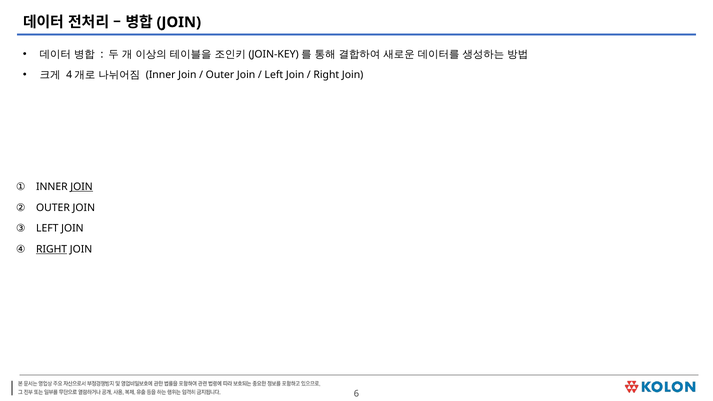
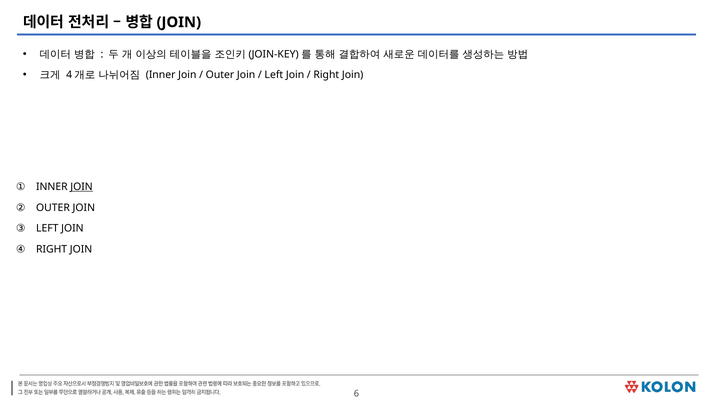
RIGHT underline: present -> none (52, 249)
